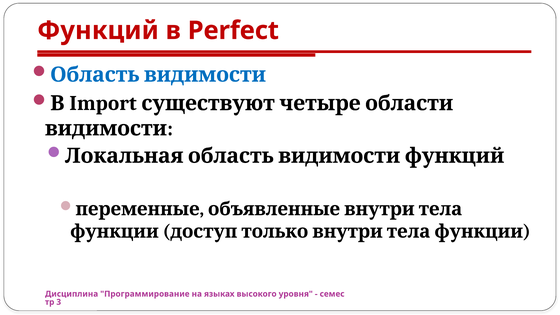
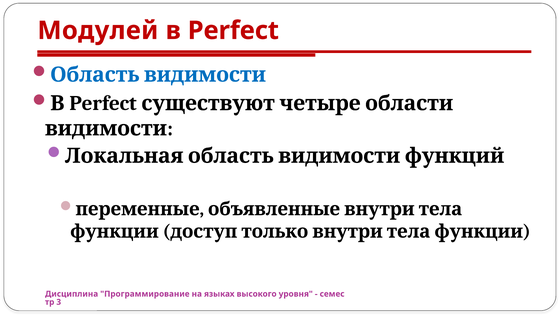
Функций: Функций -> Модулей (98, 31)
Import: Import -> Perfect (103, 103)
